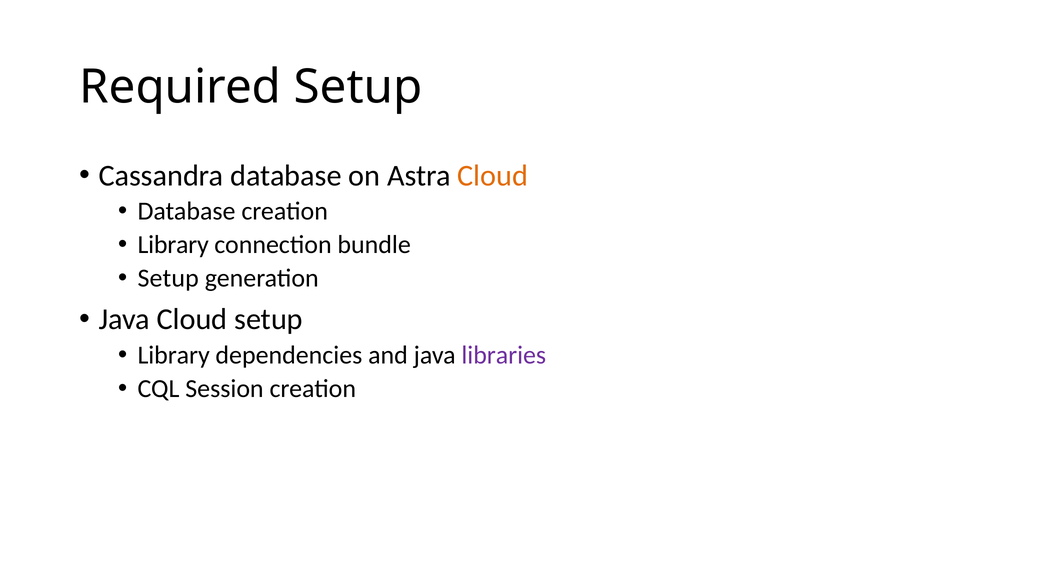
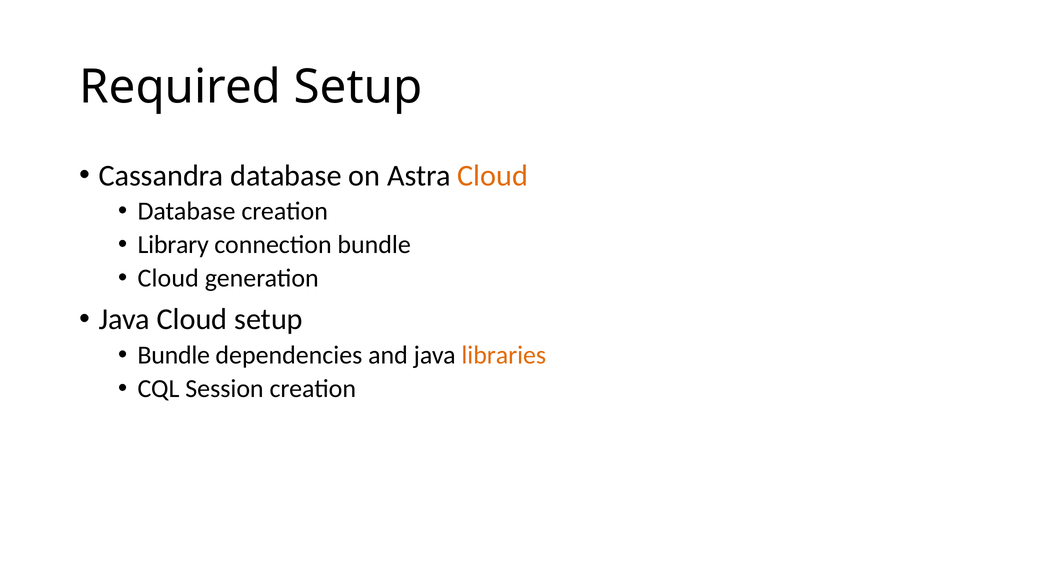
Setup: Setup -> Cloud (168, 278)
Library: Library -> Bundle (174, 355)
libraries colour: purple -> orange (504, 355)
